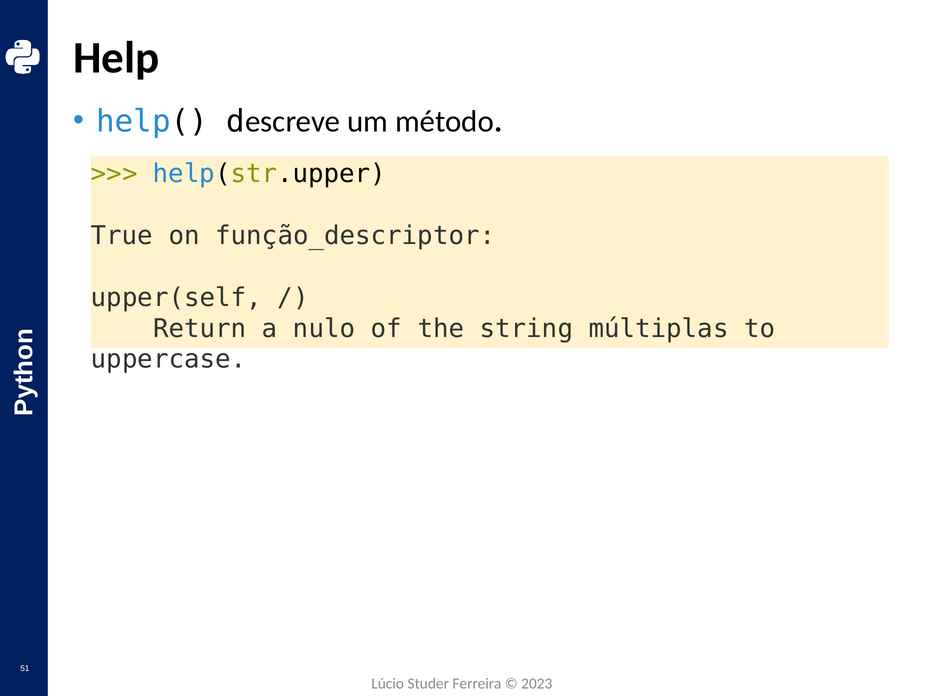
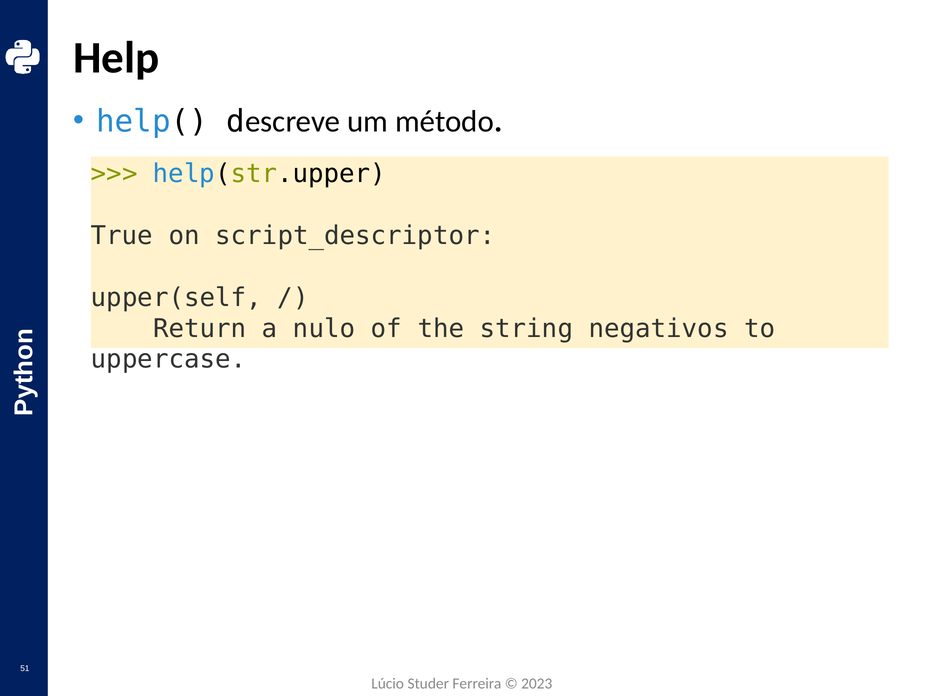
função_descriptor: função_descriptor -> script_descriptor (355, 236)
múltiplas: múltiplas -> negativos (659, 329)
